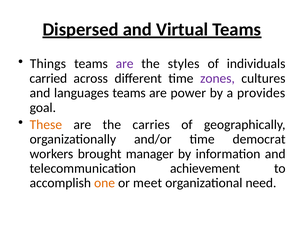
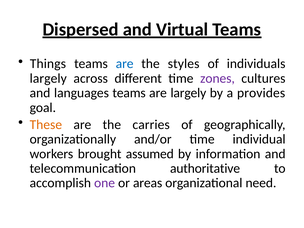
are colour: purple -> blue (125, 64)
carried: carried -> largely (48, 78)
are power: power -> largely (188, 93)
democrat: democrat -> individual (259, 139)
manager: manager -> assumed (150, 154)
achievement: achievement -> authoritative (205, 168)
one colour: orange -> purple (105, 183)
meet: meet -> areas (148, 183)
